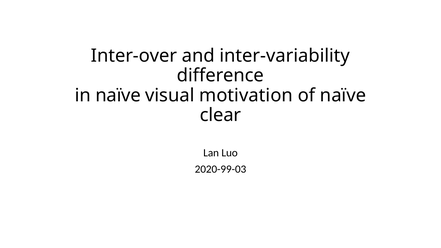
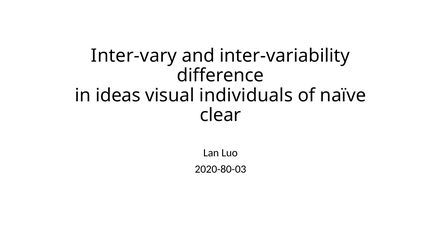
Inter-over: Inter-over -> Inter-vary (134, 56)
in naïve: naïve -> ideas (118, 95)
motivation: motivation -> individuals (246, 95)
2020-99-03: 2020-99-03 -> 2020-80-03 (220, 169)
